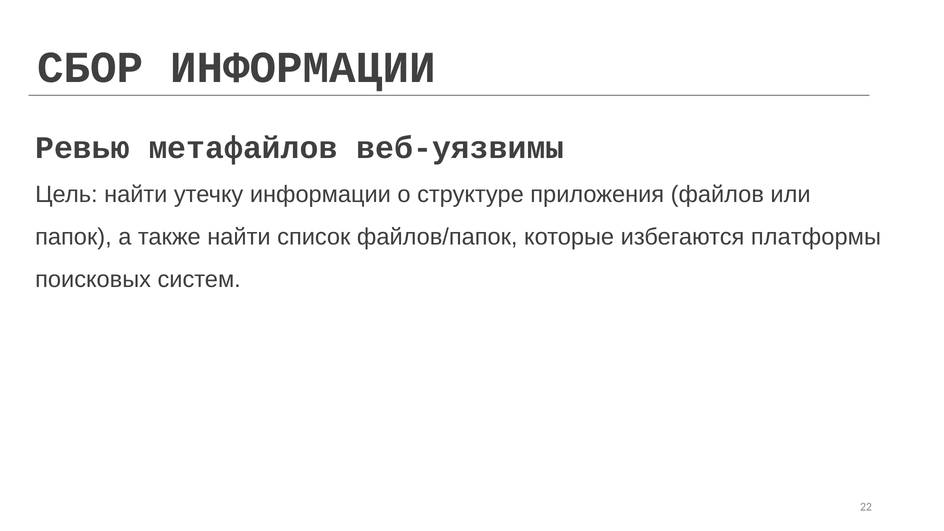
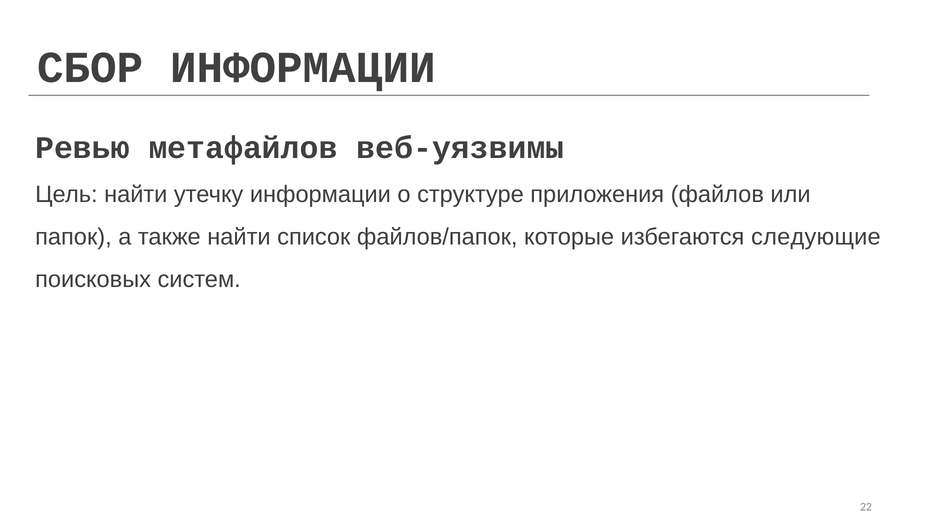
платформы: платформы -> следующие (816, 237)
